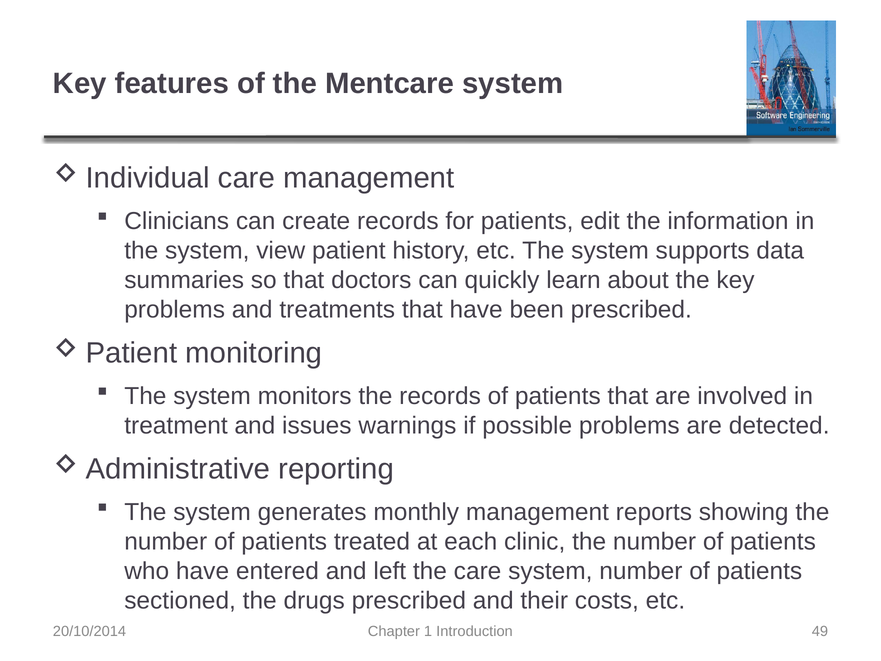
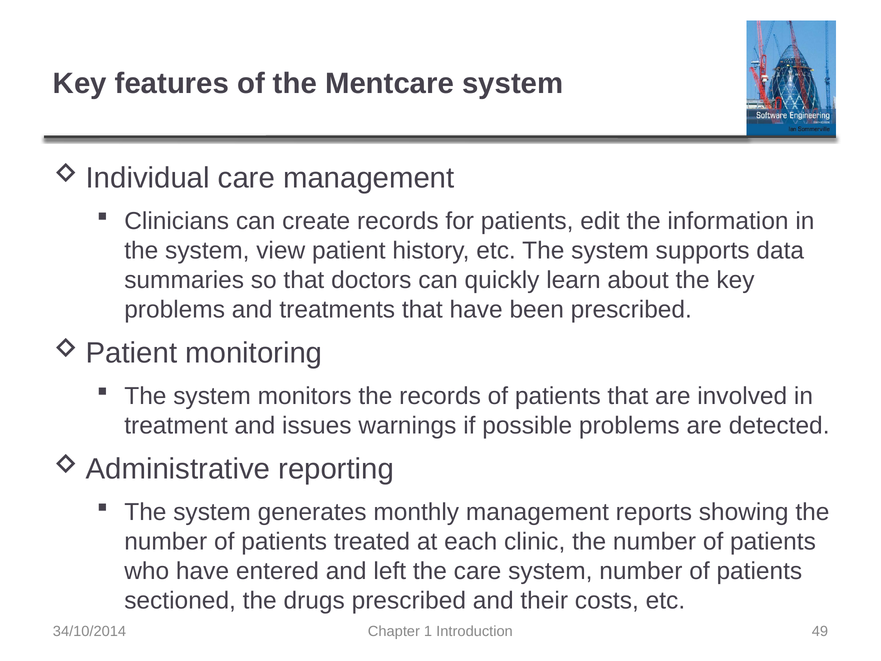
20/10/2014: 20/10/2014 -> 34/10/2014 (89, 631)
